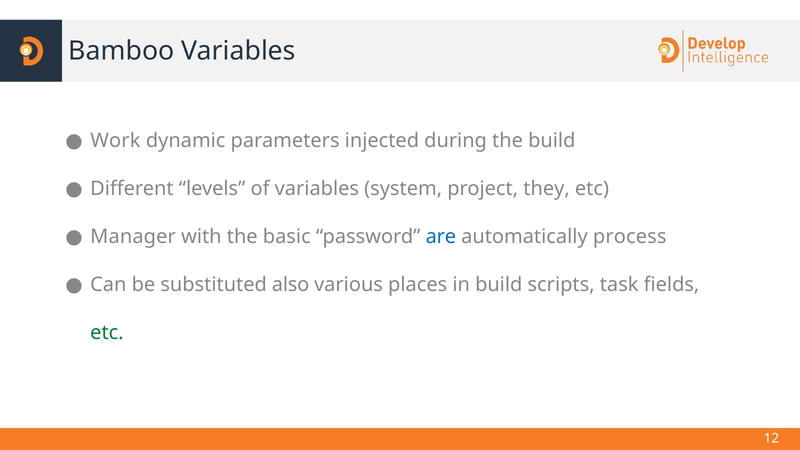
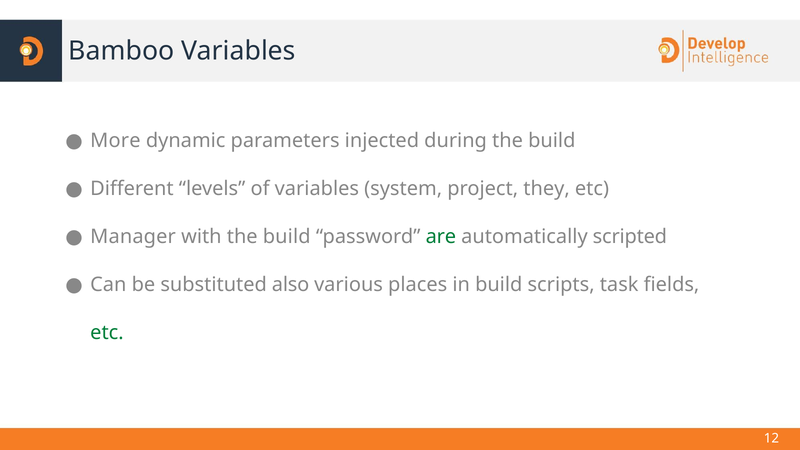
Work: Work -> More (115, 141)
with the basic: basic -> build (287, 237)
are colour: blue -> green (441, 237)
process: process -> scripted (630, 237)
